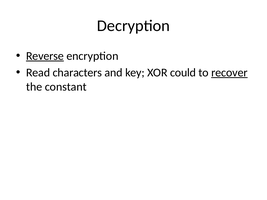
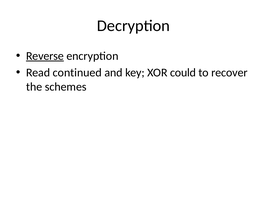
characters: characters -> continued (77, 73)
recover underline: present -> none (229, 73)
constant: constant -> schemes (66, 87)
